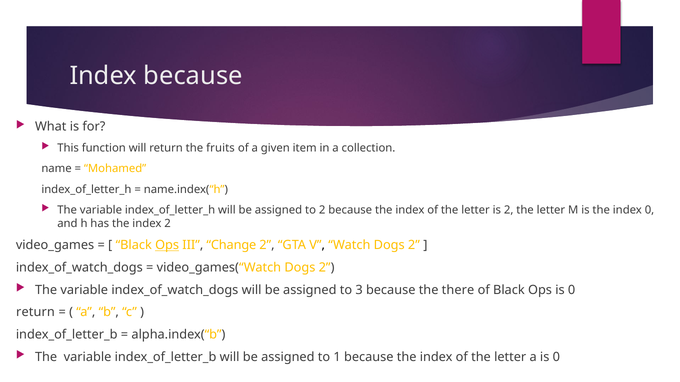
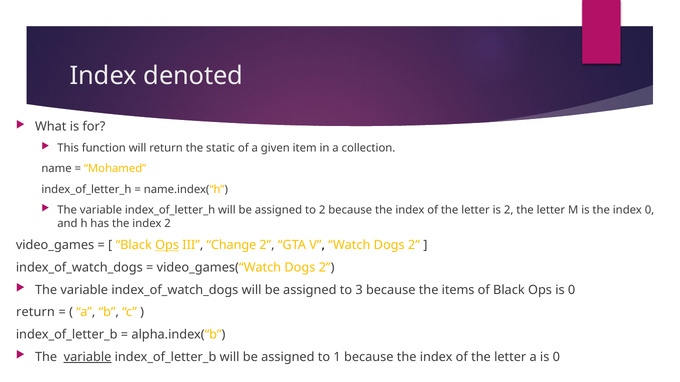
Index because: because -> denoted (193, 76)
fruits: fruits -> static (221, 148)
there: there -> items (458, 290)
variable underline: none -> present (88, 357)
